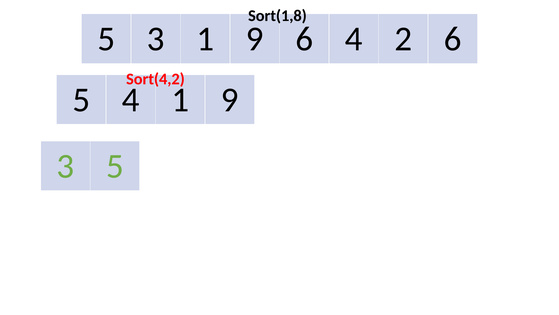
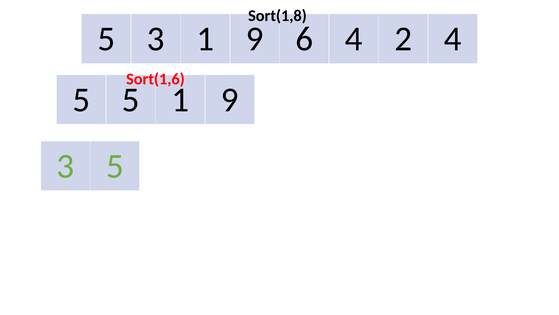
2 6: 6 -> 4 (453, 39)
Sort(4,2: Sort(4,2 -> Sort(1,6 (155, 79)
5 4: 4 -> 5 (131, 100)
